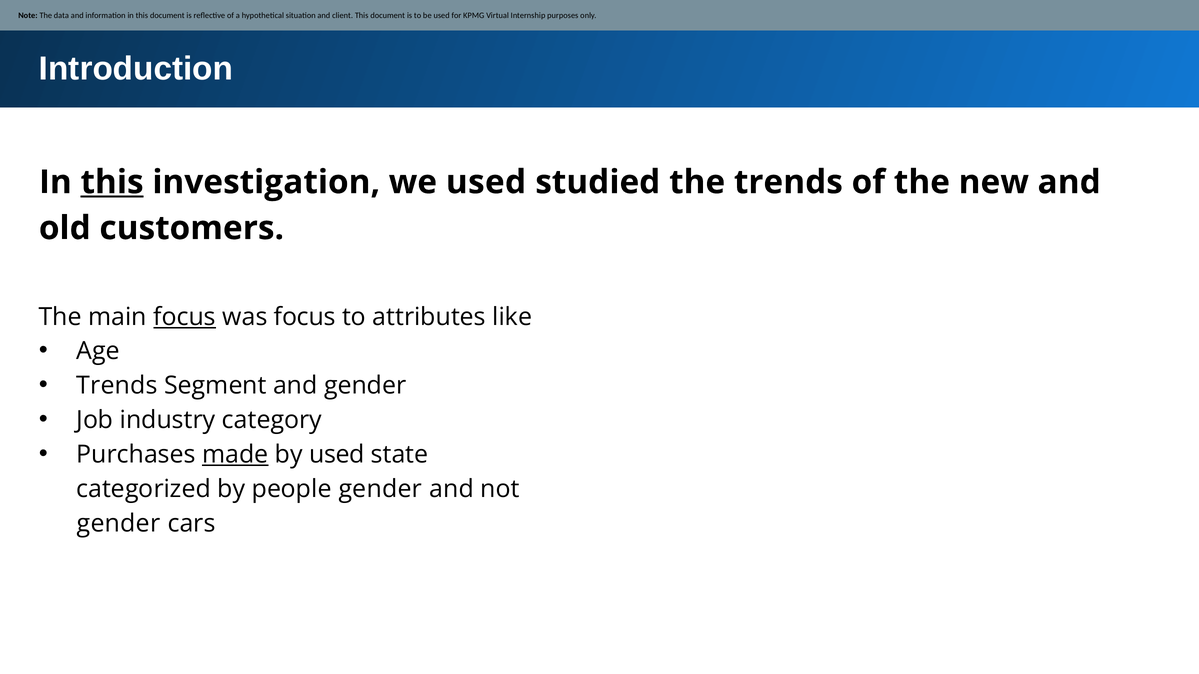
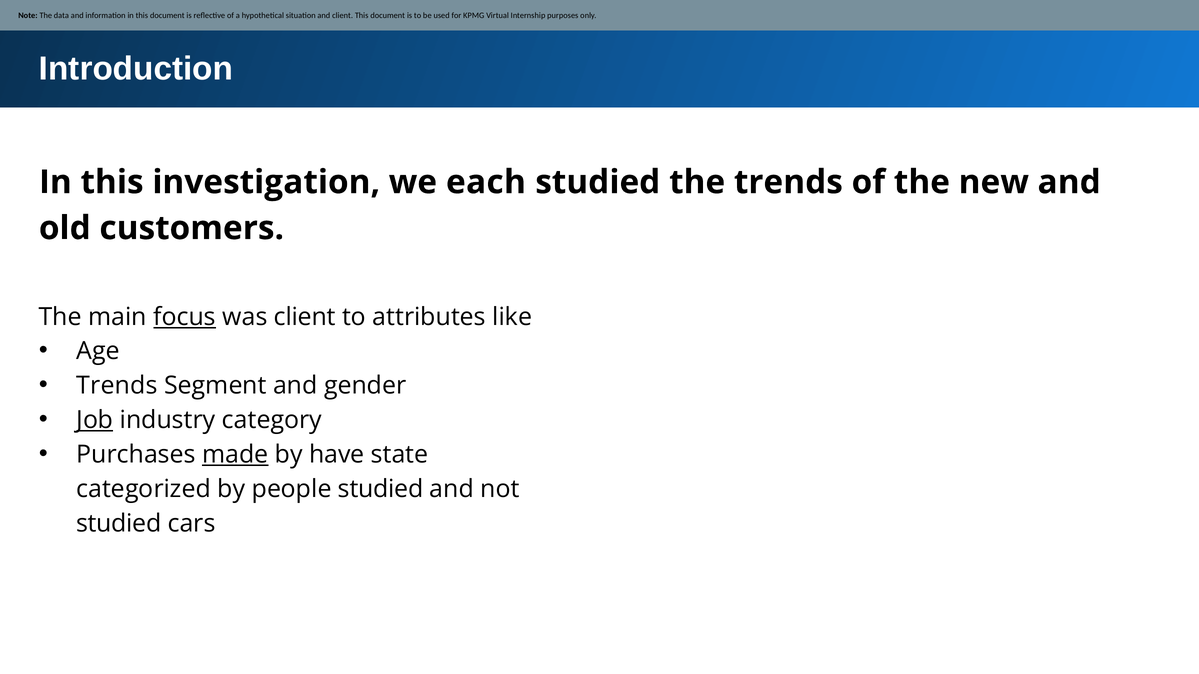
this underline: present -> none (112, 182)
we used: used -> each (486, 182)
was focus: focus -> client (305, 317)
Job underline: none -> present (95, 420)
by used: used -> have (337, 455)
people gender: gender -> studied (381, 489)
gender: gender -> studied (119, 524)
